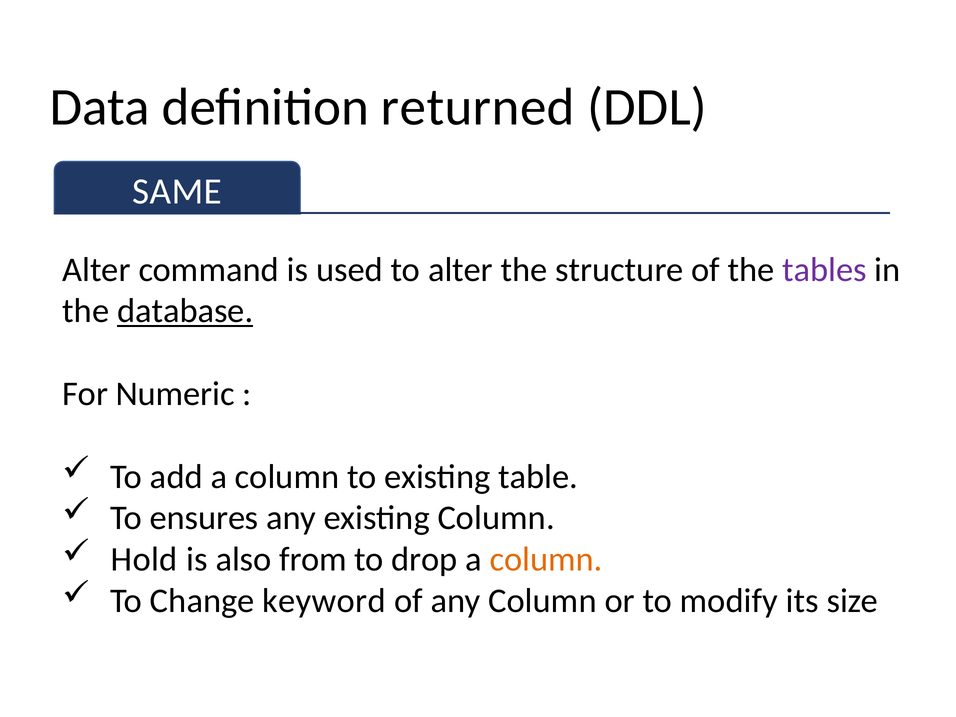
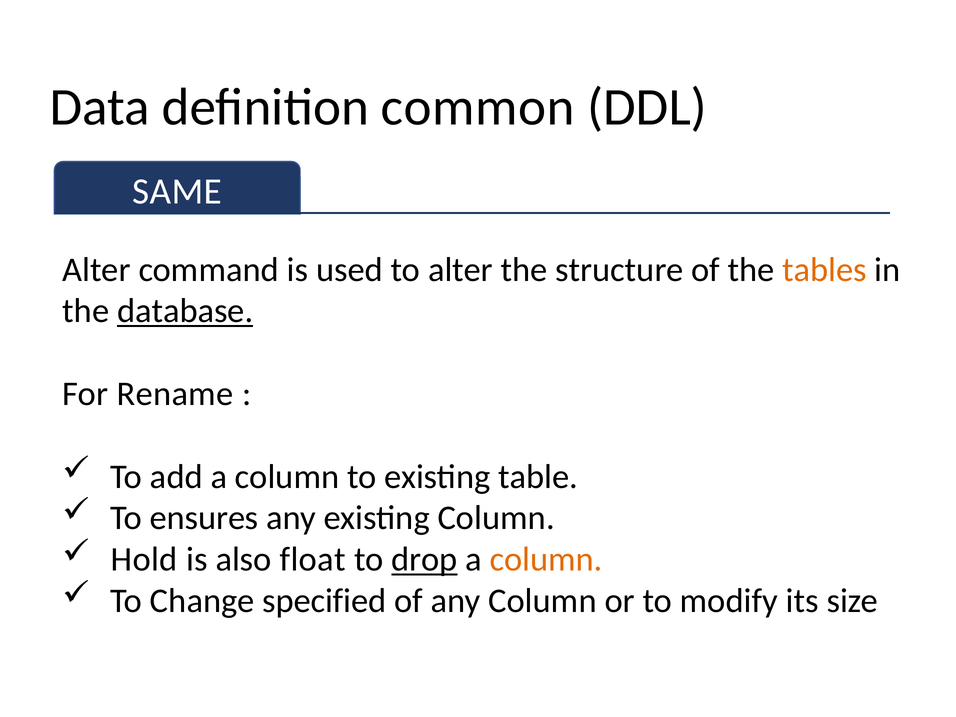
returned: returned -> common (478, 107)
tables colour: purple -> orange (825, 270)
Numeric: Numeric -> Rename (175, 394)
from: from -> float (313, 560)
drop underline: none -> present (424, 560)
keyword: keyword -> specified (324, 601)
